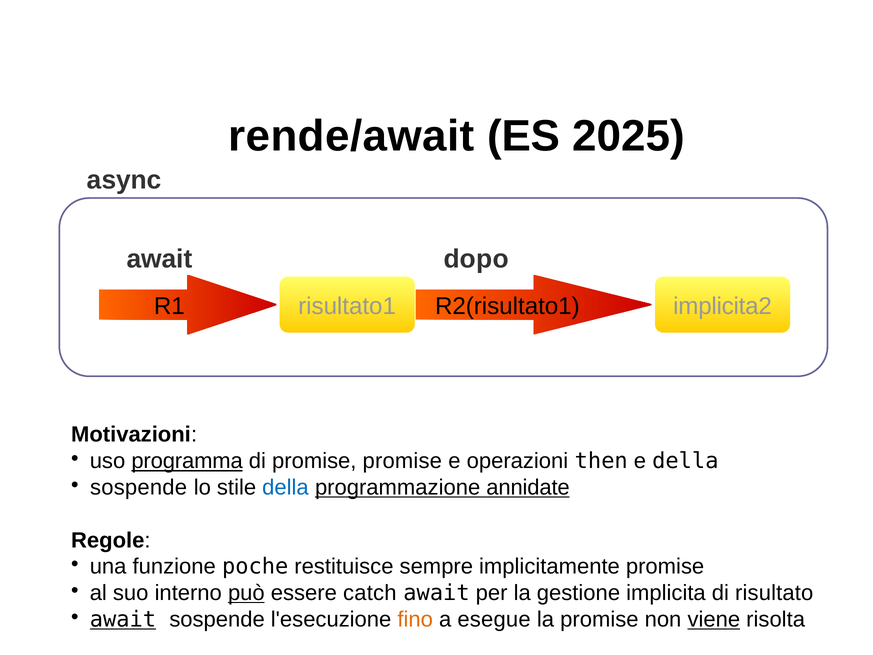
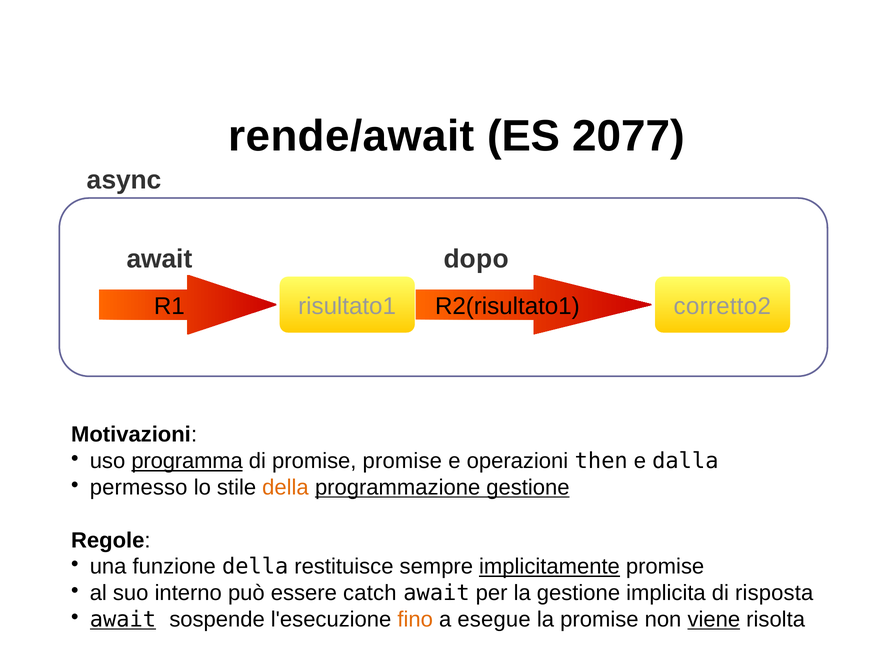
2025: 2025 -> 2077 (629, 136)
implicita2: implicita2 -> corretto2 (722, 306)
e della: della -> dalla (685, 461)
sospende: sospende -> permesso (139, 487)
della colour: blue -> orange (285, 487)
programmazione annidate: annidate -> gestione (528, 487)
funzione poche: poche -> della (255, 566)
implicitamente underline: none -> present (549, 566)
può underline: present -> none (246, 593)
di risultato: risultato -> risposta (774, 593)
